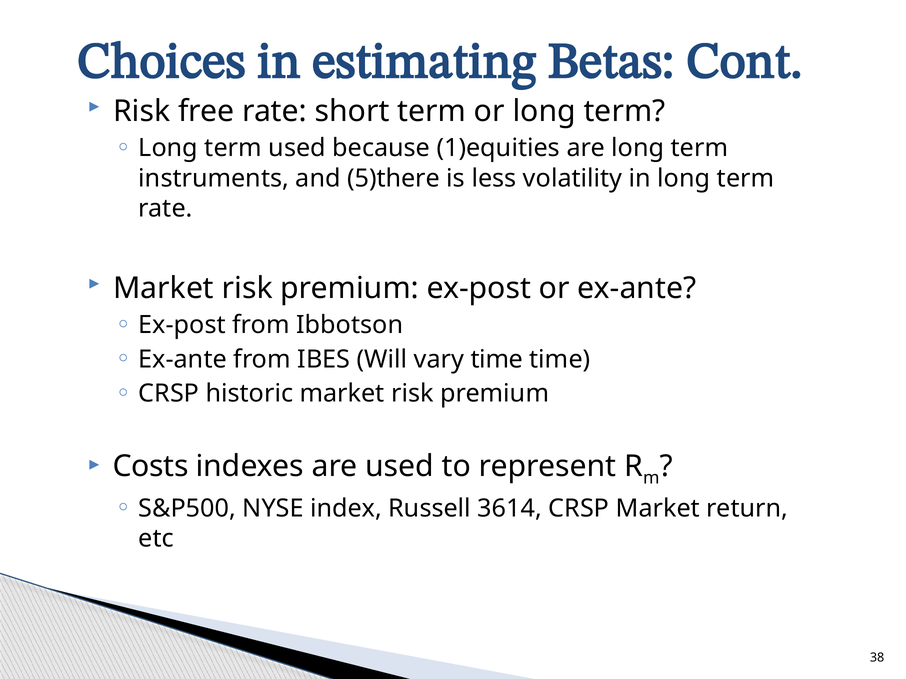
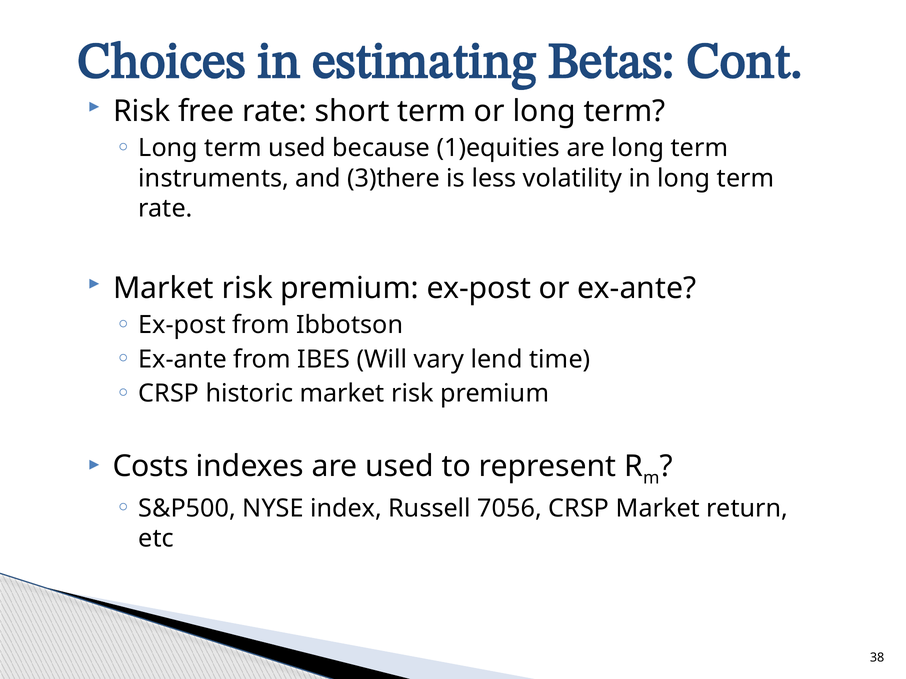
5)there: 5)there -> 3)there (394, 178)
vary time: time -> lend (497, 360)
3614: 3614 -> 7056 (510, 509)
